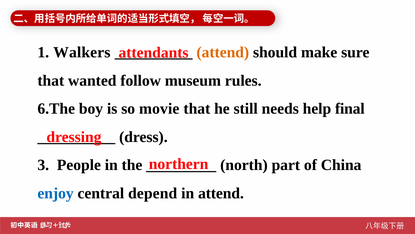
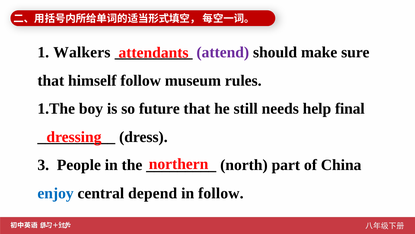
attend colour: orange -> purple (223, 52)
wanted: wanted -> himself (92, 80)
6.The: 6.The -> 1.The (56, 108)
movie: movie -> future (159, 108)
in attend: attend -> follow (221, 193)
